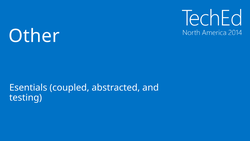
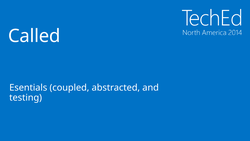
Other: Other -> Called (34, 36)
